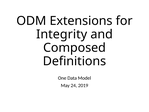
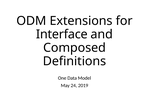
Integrity: Integrity -> Interface (62, 34)
